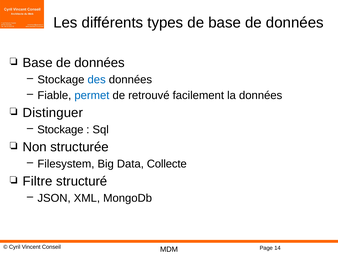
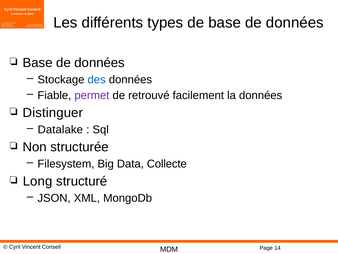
permet colour: blue -> purple (92, 95)
Stockage: Stockage -> Datalake (60, 129)
Filtre: Filtre -> Long (38, 181)
